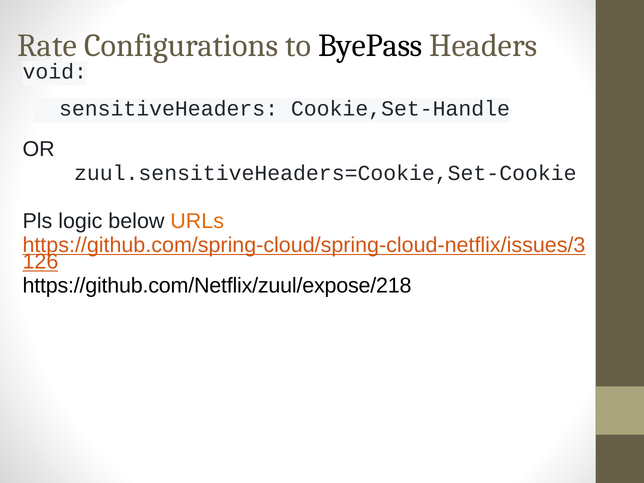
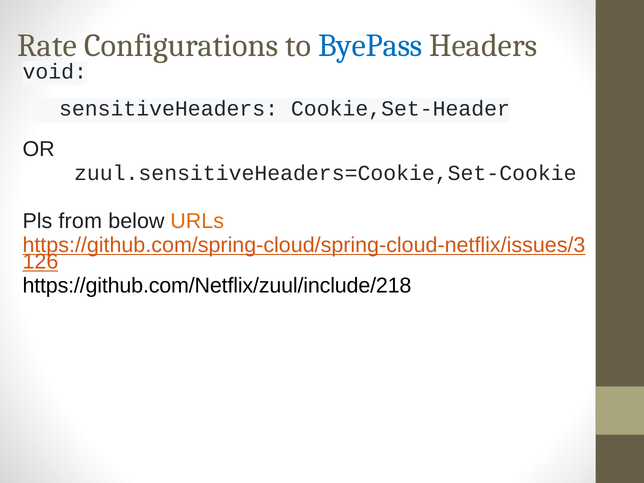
ByePass colour: black -> blue (370, 45)
Cookie,Set-Handle: Cookie,Set-Handle -> Cookie,Set-Header (400, 109)
logic: logic -> from (80, 221)
https://github.com/Netflix/zuul/expose/218: https://github.com/Netflix/zuul/expose/218 -> https://github.com/Netflix/zuul/include/218 (217, 285)
